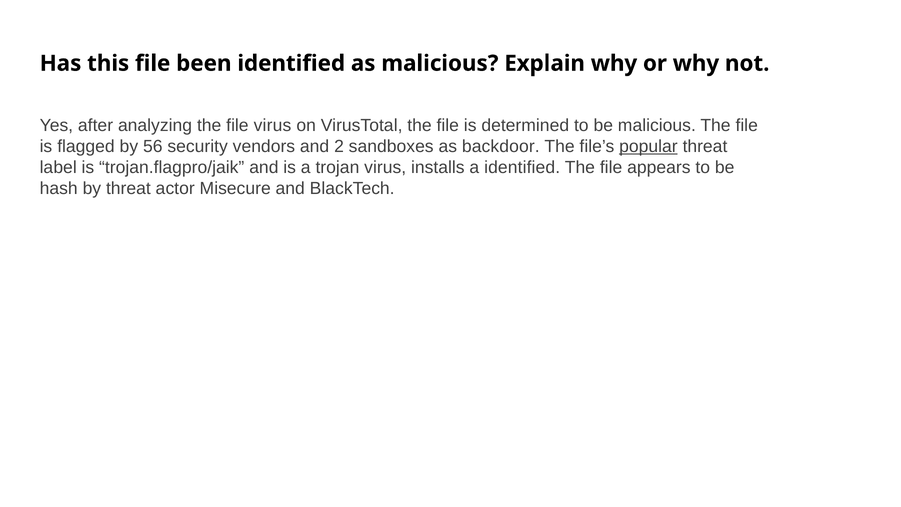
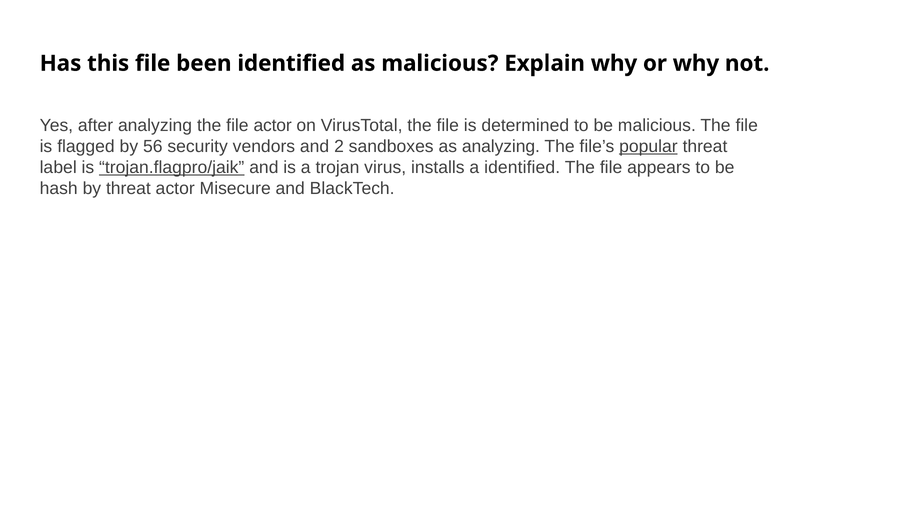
file virus: virus -> actor (273, 125)
as backdoor: backdoor -> analyzing (501, 146)
trojan.flagpro/jaik underline: none -> present (172, 167)
